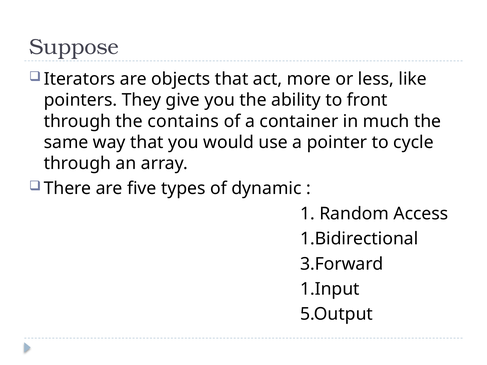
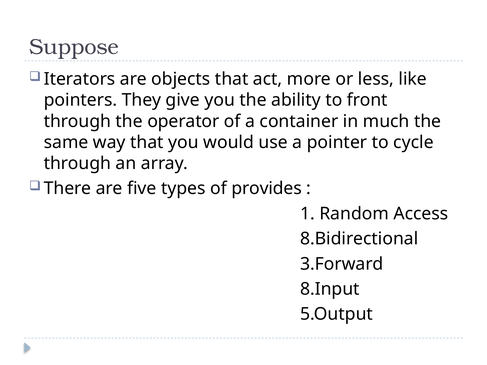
contains: contains -> operator (183, 121)
dynamic: dynamic -> provides (267, 189)
1.Bidirectional: 1.Bidirectional -> 8.Bidirectional (359, 239)
1.Input: 1.Input -> 8.Input (330, 289)
